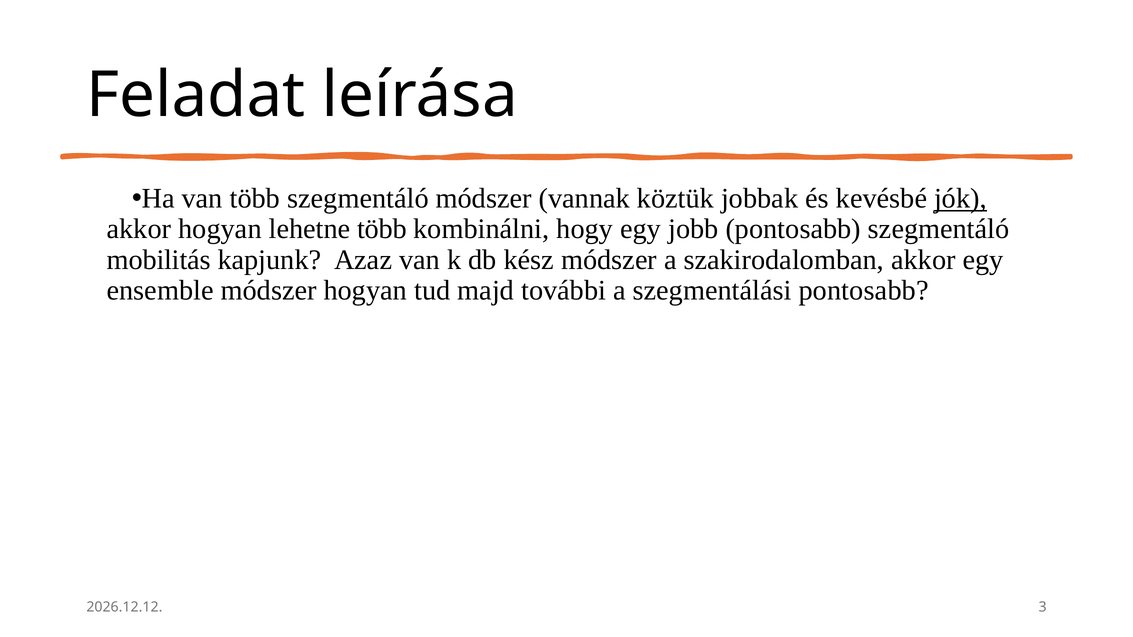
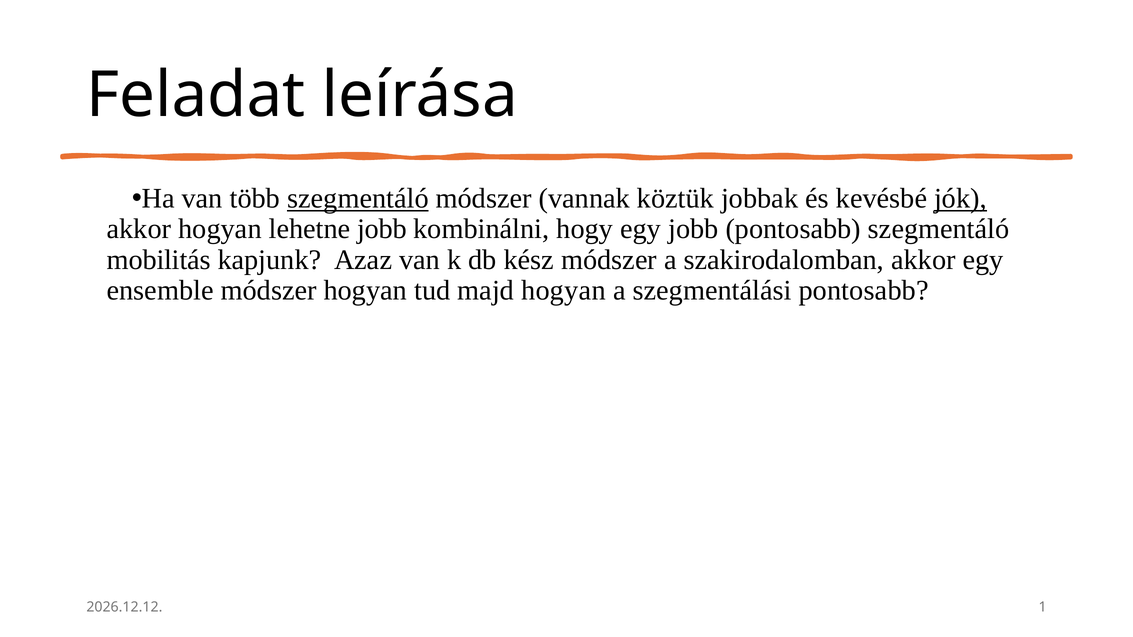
szegmentáló underline: none -> present (358, 199)
lehetne több: több -> jobb (382, 229)
majd további: további -> hogyan (563, 290)
3: 3 -> 1 (1043, 607)
